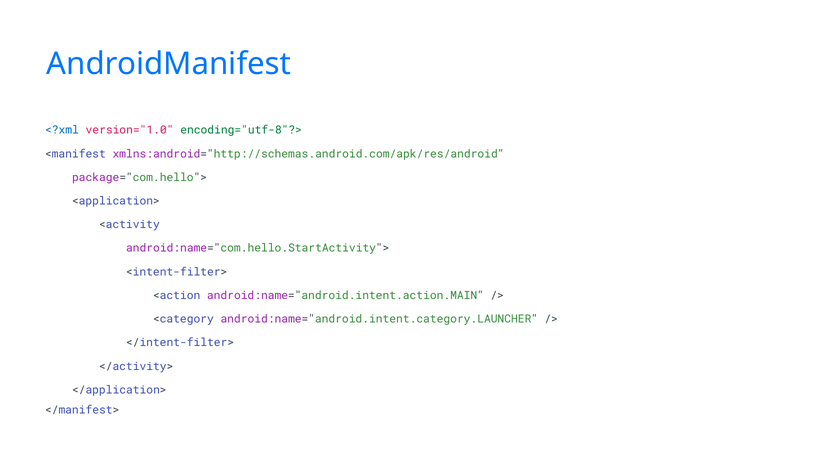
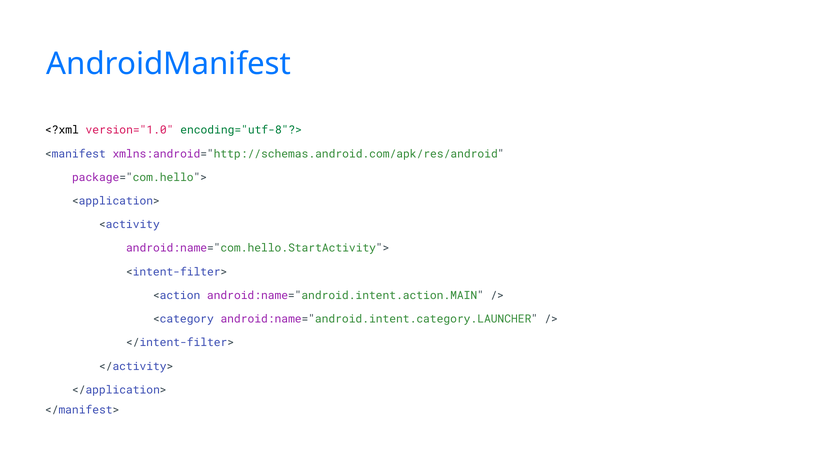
<?xml colour: blue -> black (62, 130)
